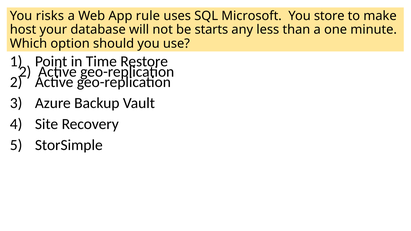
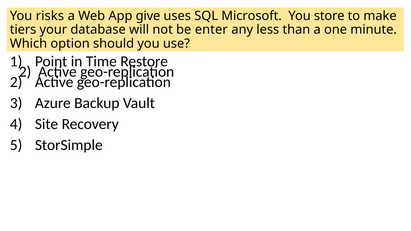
rule: rule -> give (148, 16)
host: host -> tiers (23, 30)
starts: starts -> enter (211, 30)
